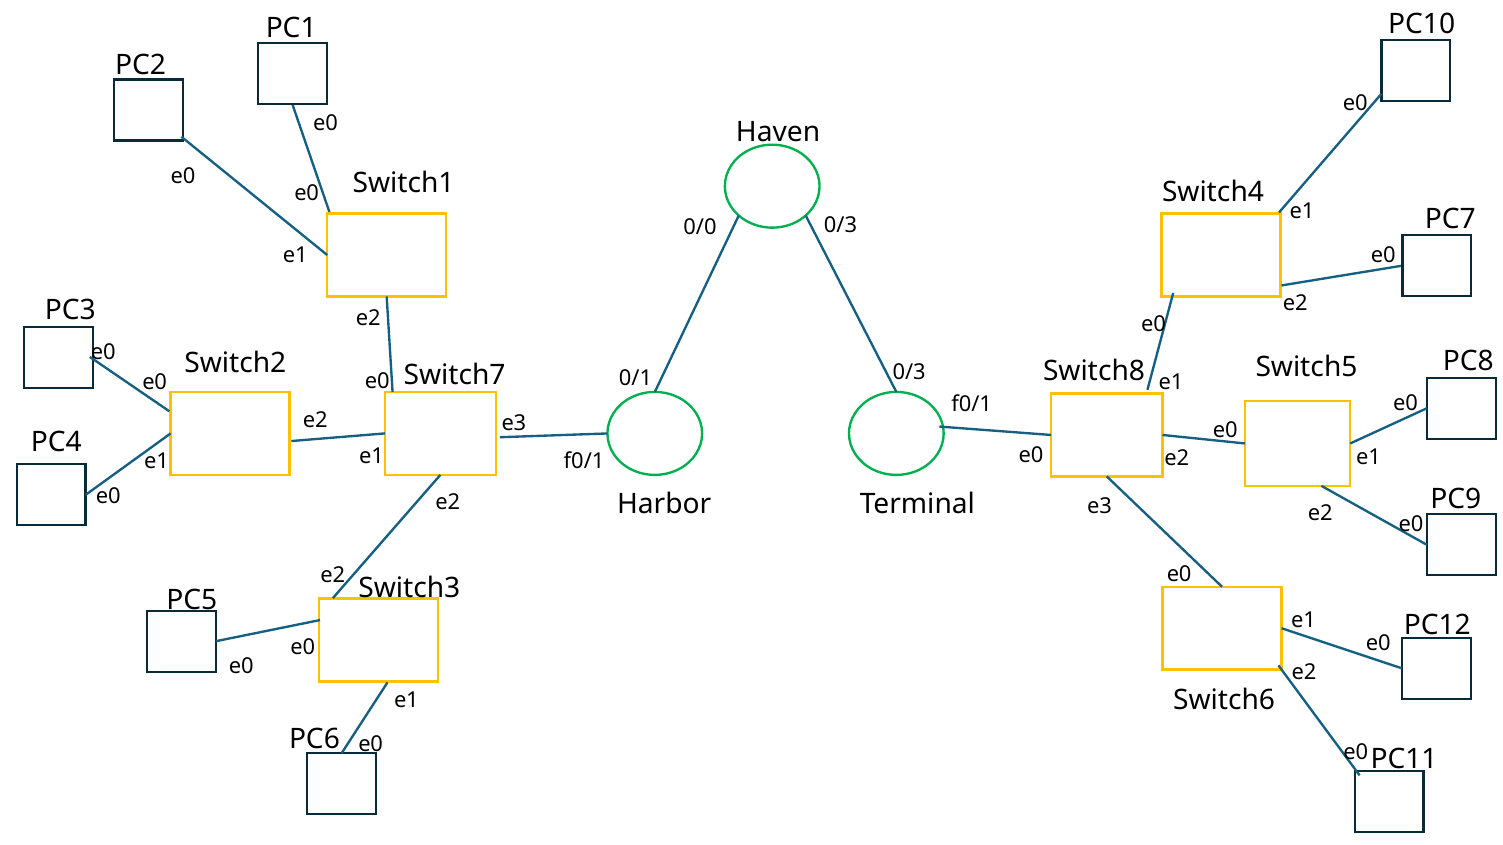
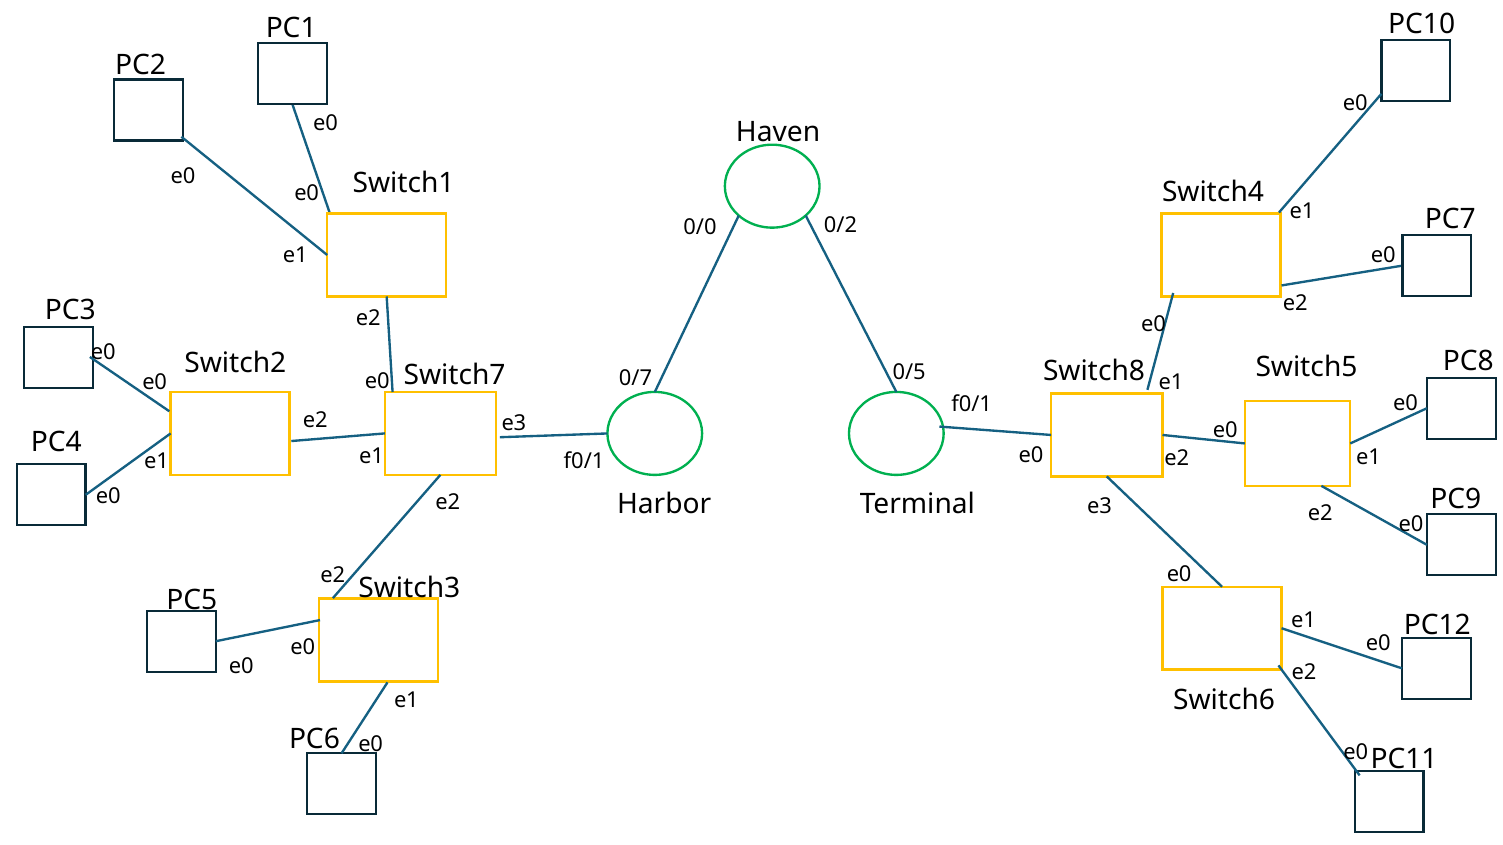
0/3: 0/3 -> 0/2 (840, 226)
0/3: 0/3 -> 0/5 (909, 373)
0/1: 0/1 -> 0/7 (636, 378)
